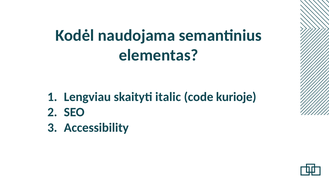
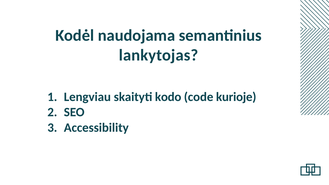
elementas: elementas -> lankytojas (158, 55)
italic: italic -> kodo (168, 97)
